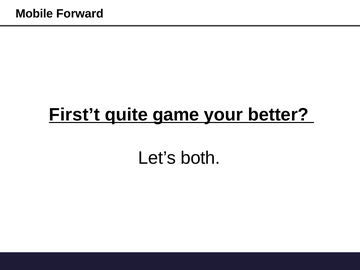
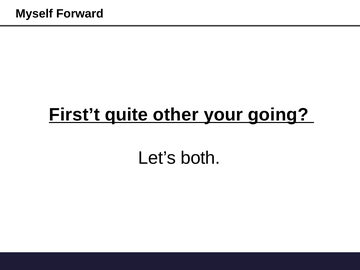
Mobile: Mobile -> Myself (34, 14)
game: game -> other (176, 115)
better: better -> going (278, 115)
